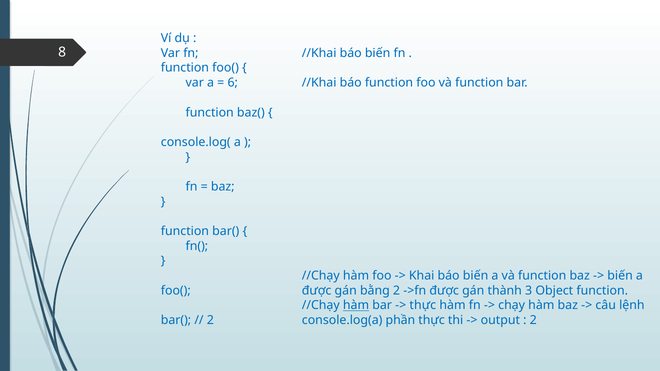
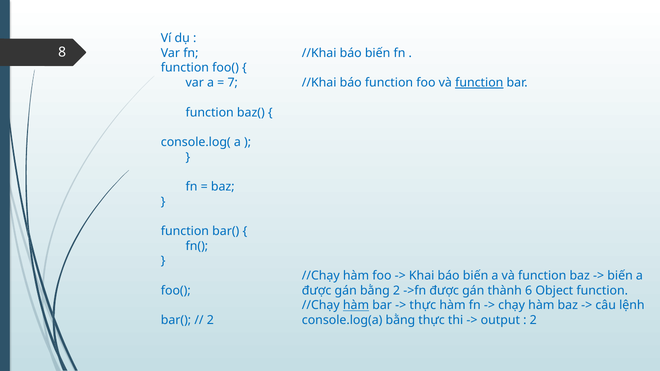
6: 6 -> 7 (233, 83)
function underline: none -> present (479, 83)
3: 3 -> 6 (529, 291)
console.log(a phần: phần -> bằng (400, 320)
